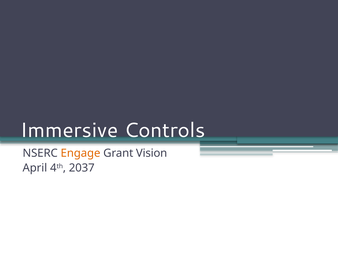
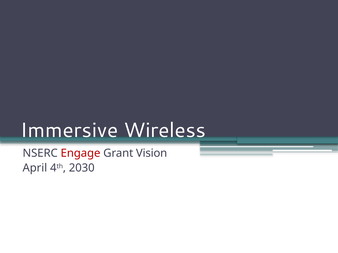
Controls: Controls -> Wireless (165, 131)
Engage colour: orange -> red (81, 153)
2037: 2037 -> 2030 (82, 168)
